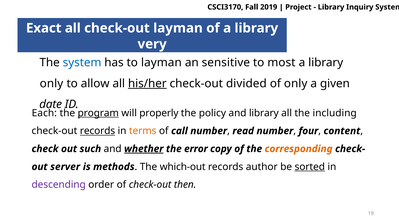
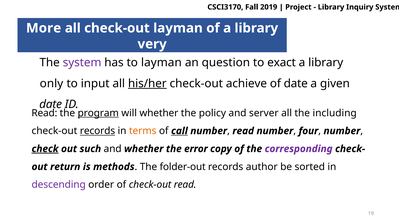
Exact: Exact -> More (44, 28)
system colour: blue -> purple (82, 63)
sensitive: sensitive -> question (226, 63)
most: most -> exact (282, 63)
allow: allow -> input (95, 84)
divided: divided -> achieve (246, 84)
of only: only -> date (296, 84)
Each: Each -> Read (44, 113)
will properly: properly -> whether (159, 113)
and library: library -> server (264, 113)
call underline: none -> present (179, 131)
content: content -> number (342, 131)
check underline: none -> present (45, 149)
whether underline: present -> none (144, 149)
corresponding colour: orange -> purple (299, 149)
server: server -> return (65, 167)
which-out: which-out -> folder-out (183, 167)
sorted underline: present -> none (310, 167)
check-out then: then -> read (185, 185)
